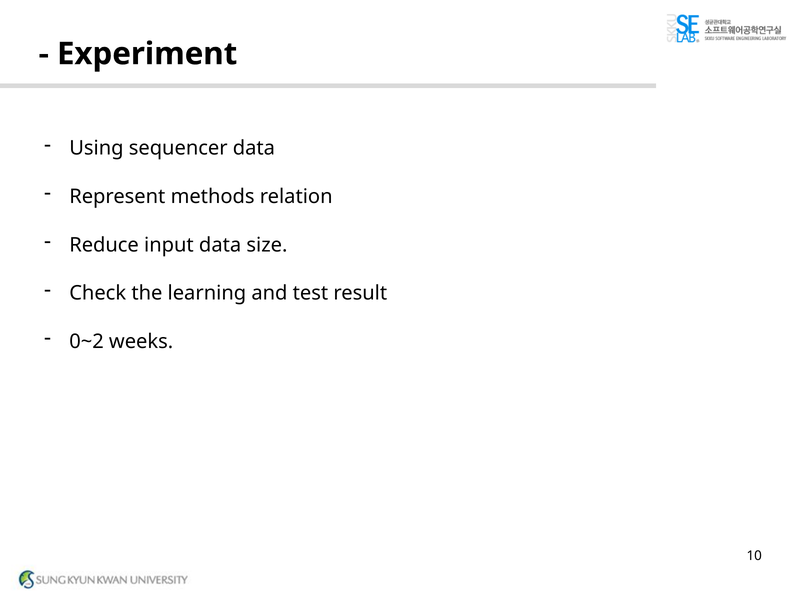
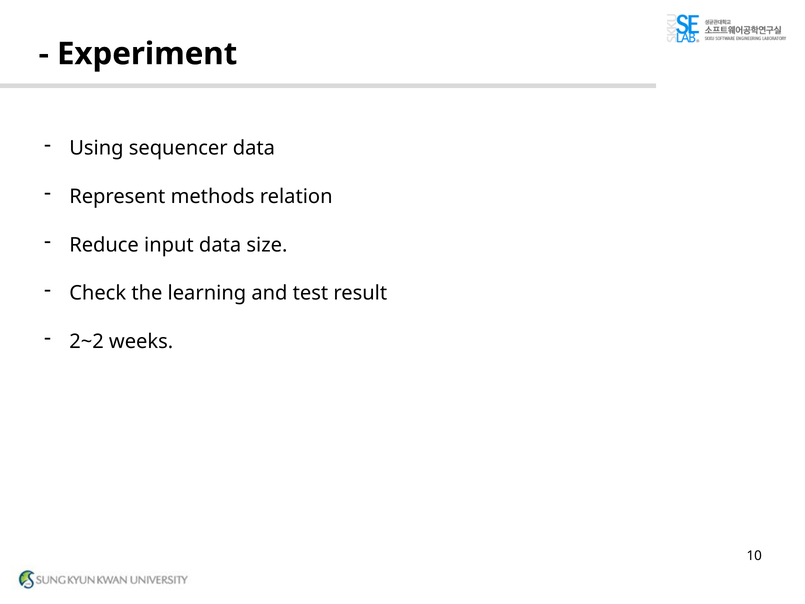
0~2: 0~2 -> 2~2 (87, 341)
